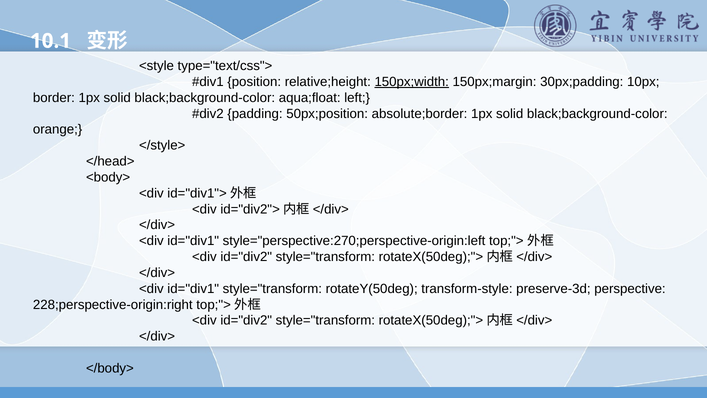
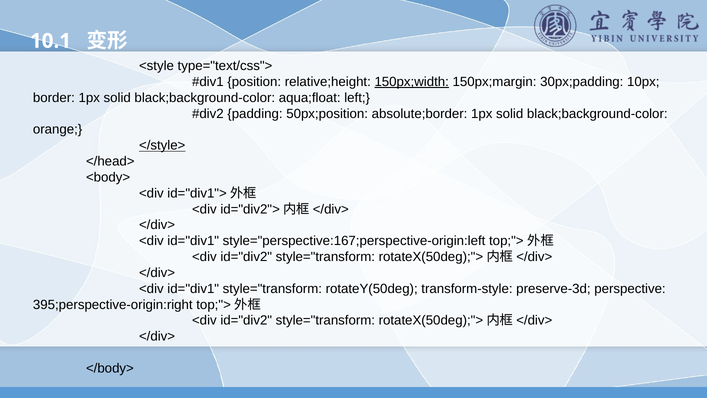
</style> underline: none -> present (162, 145)
style="perspective:270;perspective-origin:left: style="perspective:270;perspective-origin:left -> style="perspective:167;perspective-origin:left (354, 241)
228;perspective-origin:right: 228;perspective-origin:right -> 395;perspective-origin:right (113, 304)
